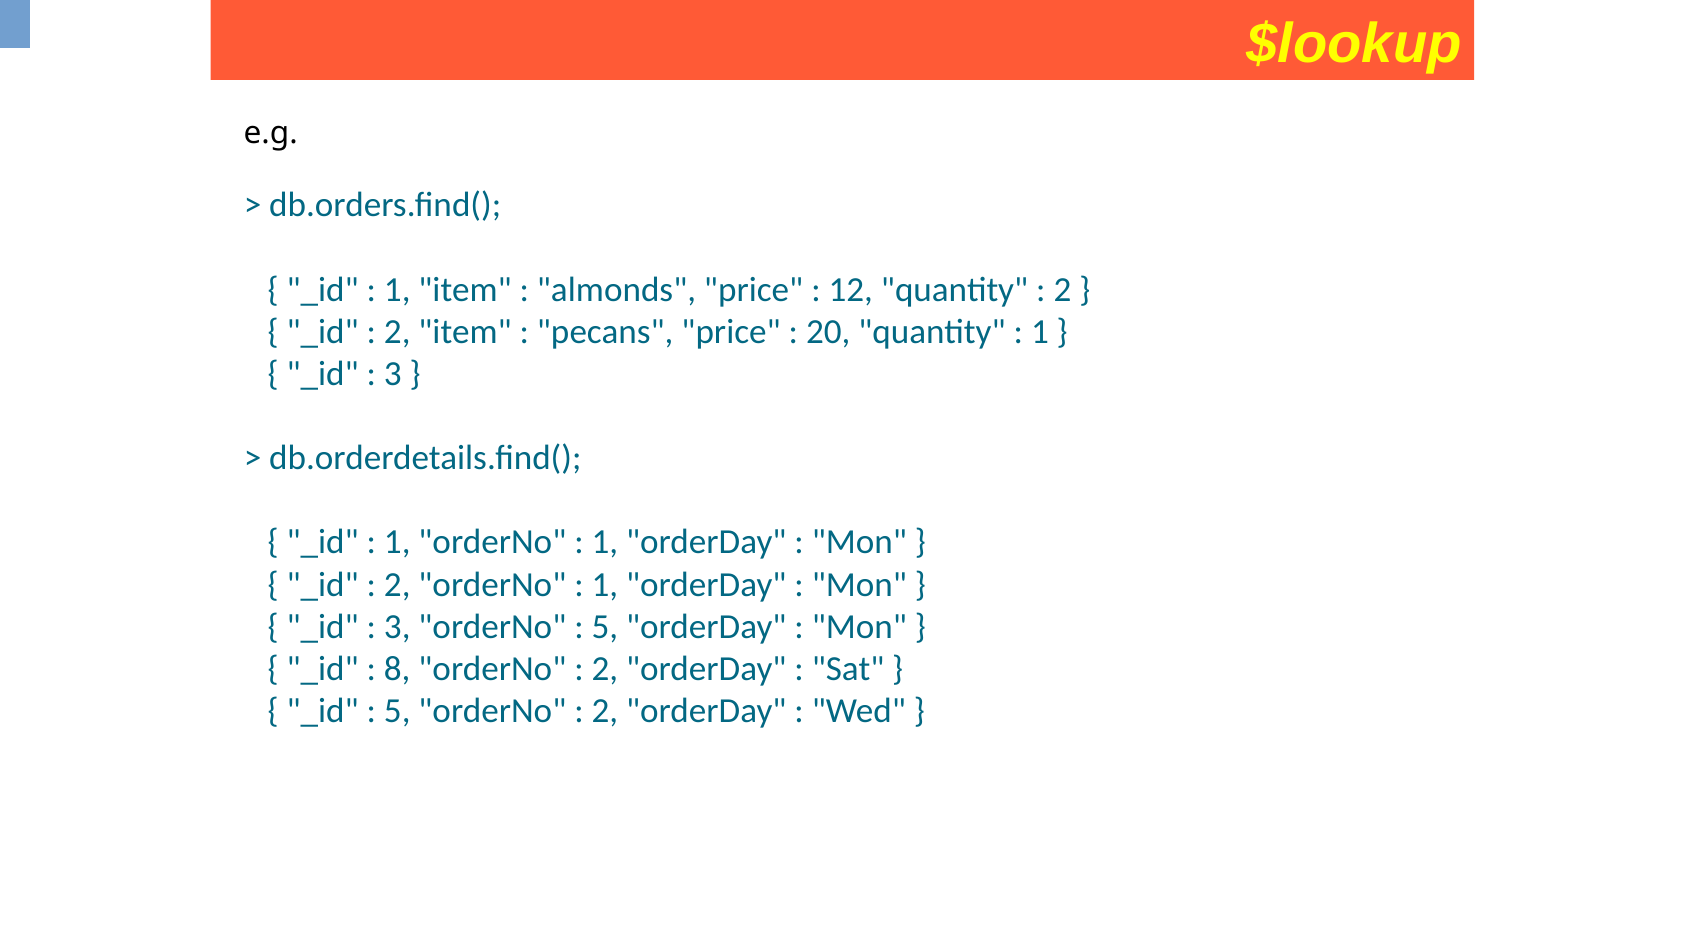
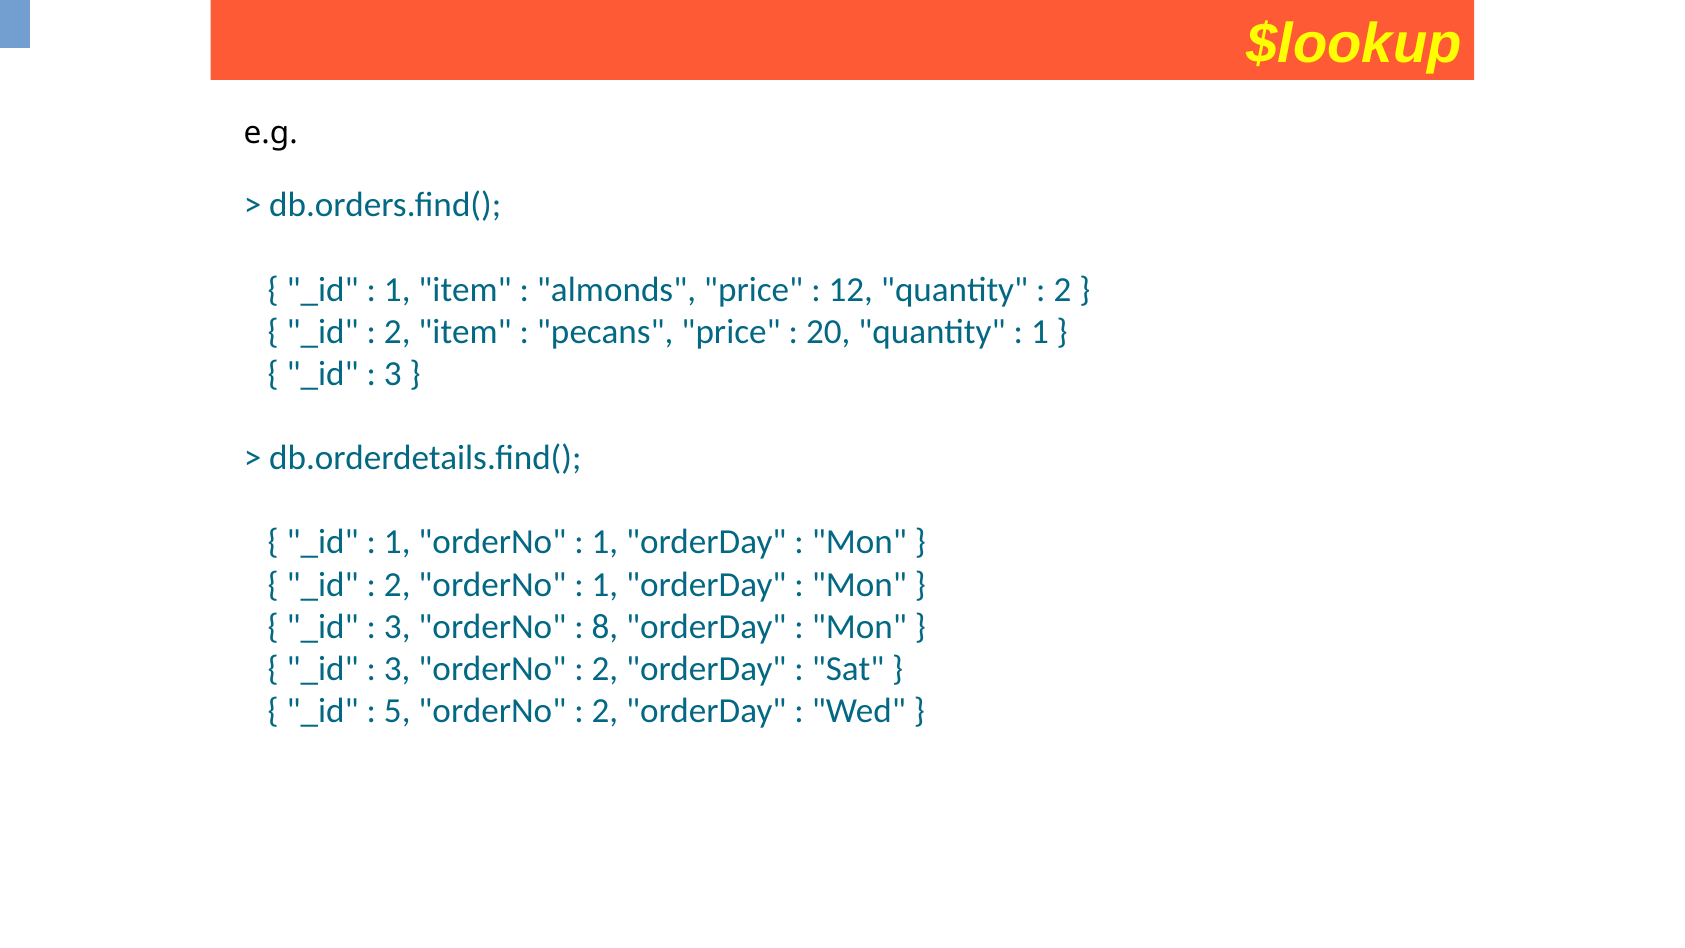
5: 5 -> 8 (605, 626)
8: 8 -> 3 (397, 669)
